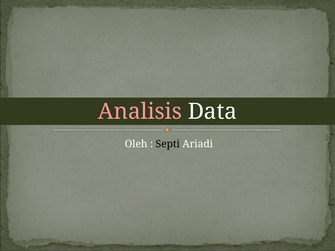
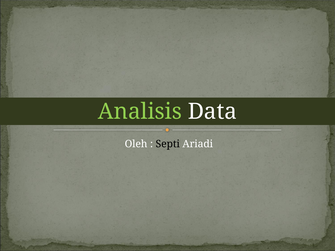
Analisis colour: pink -> light green (140, 112)
